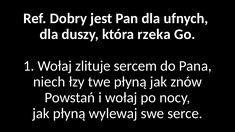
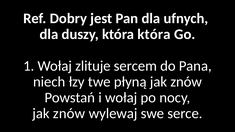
która rzeka: rzeka -> która (154, 34)
płyną: płyną -> znów (69, 114)
